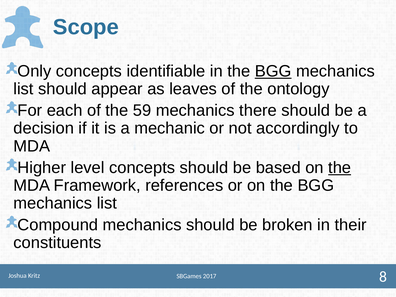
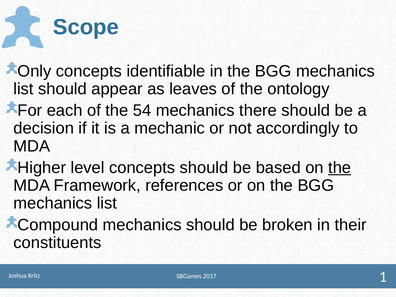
BGG underline: present -> none (273, 71)
59: 59 -> 54 (142, 110)
8: 8 -> 1 (383, 277)
